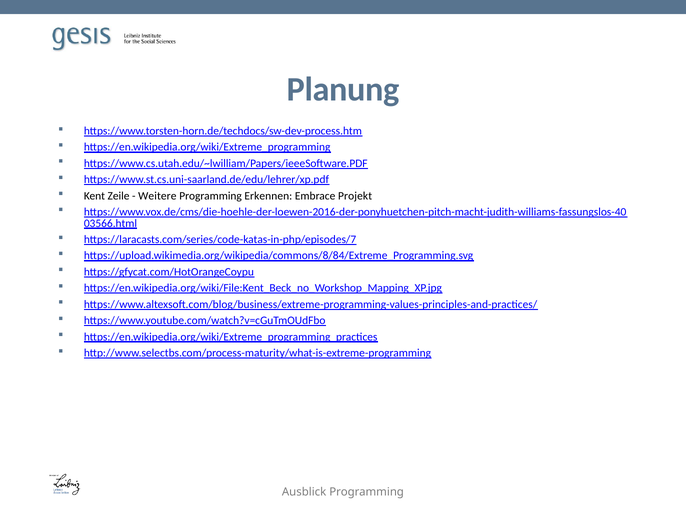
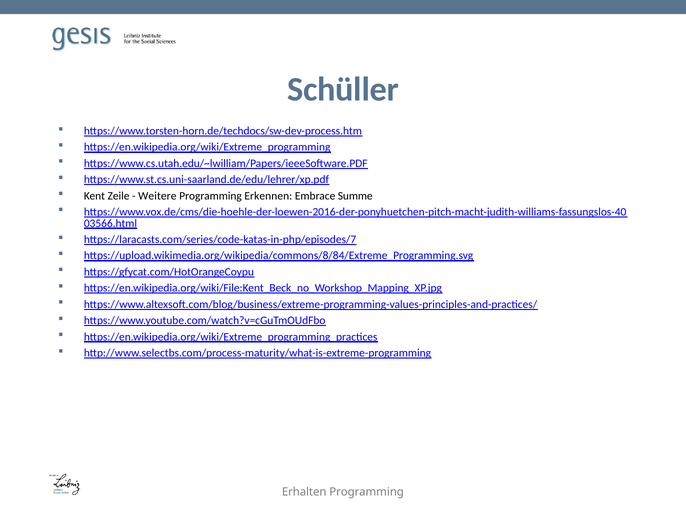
Planung: Planung -> Schüller (343, 90)
Projekt: Projekt -> Summe (355, 196)
Ausblick: Ausblick -> Erhalten (304, 492)
